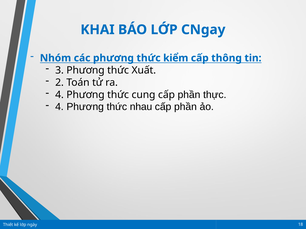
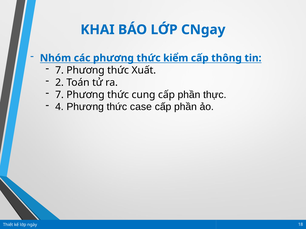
3: 3 -> 7 (59, 70)
4: 4 -> 7 (59, 95)
nhau: nhau -> case (141, 107)
